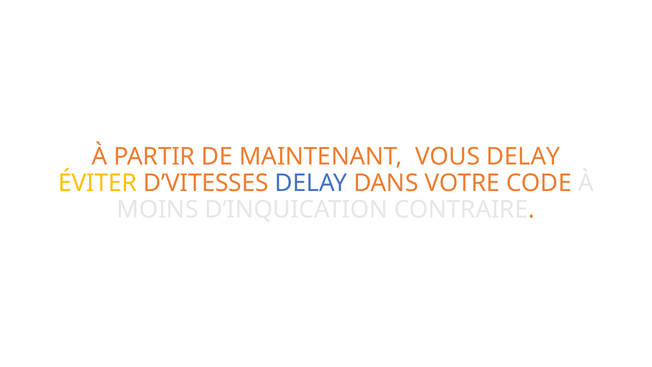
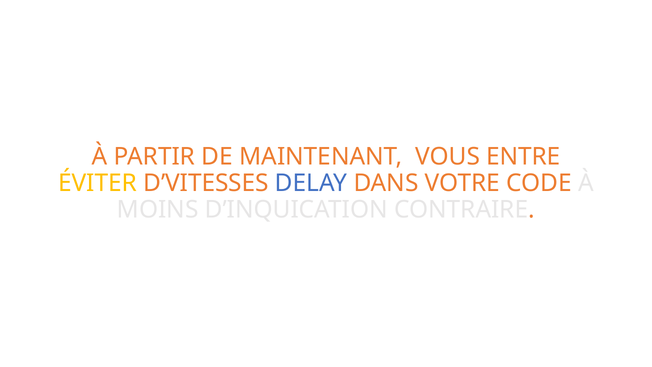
VOUS DELAY: DELAY -> ENTRE (523, 157)
